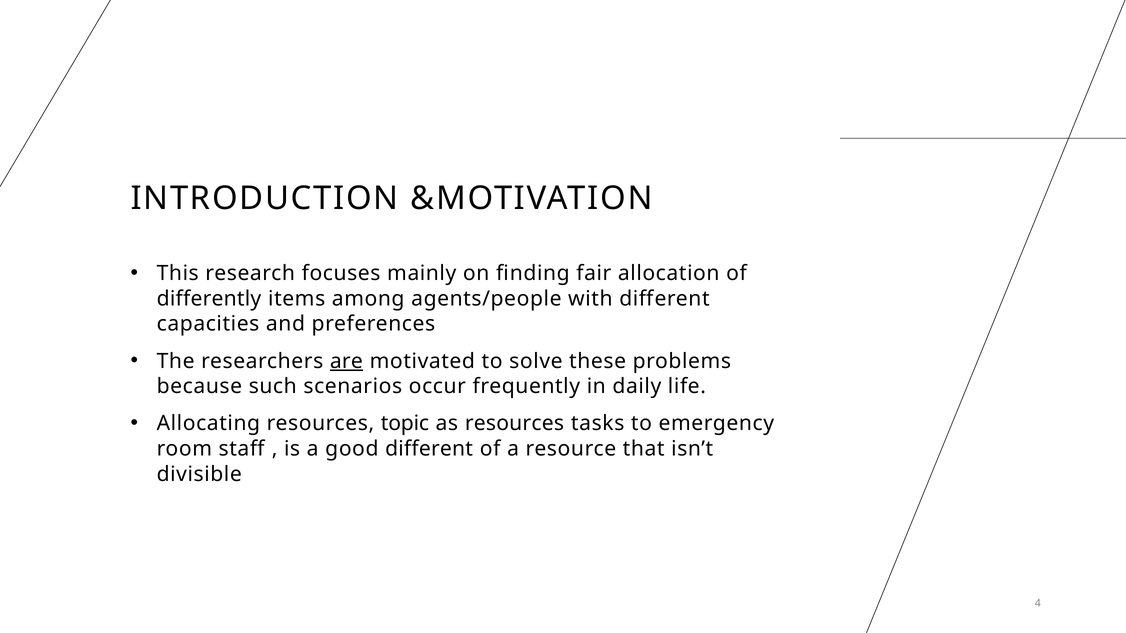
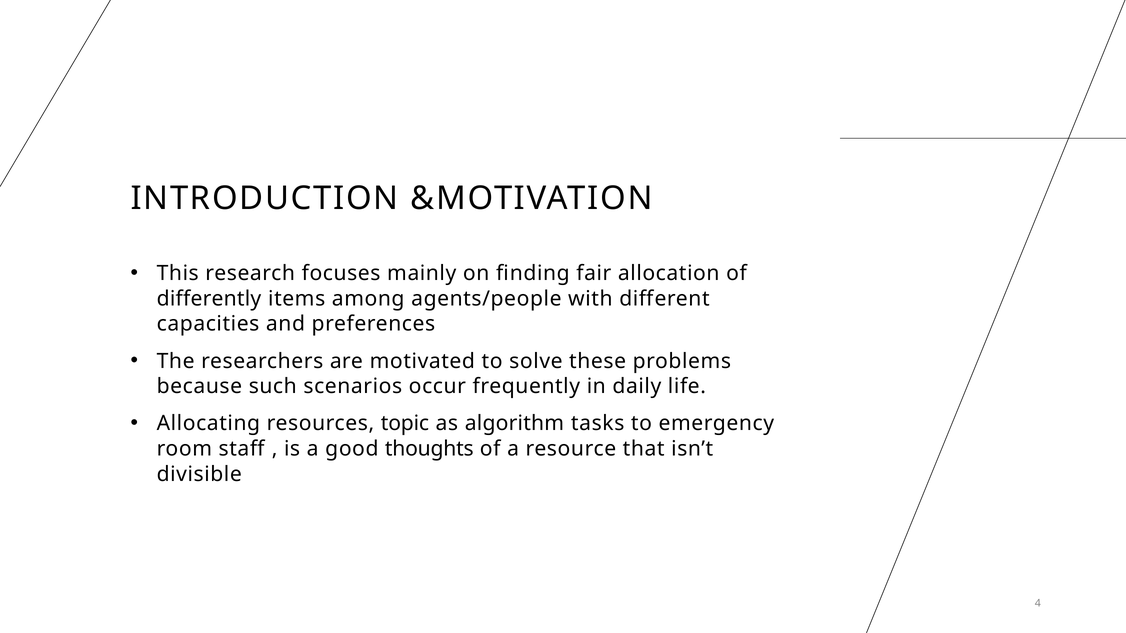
are underline: present -> none (346, 361)
as resources: resources -> algorithm (514, 424)
good different: different -> thoughts (429, 449)
